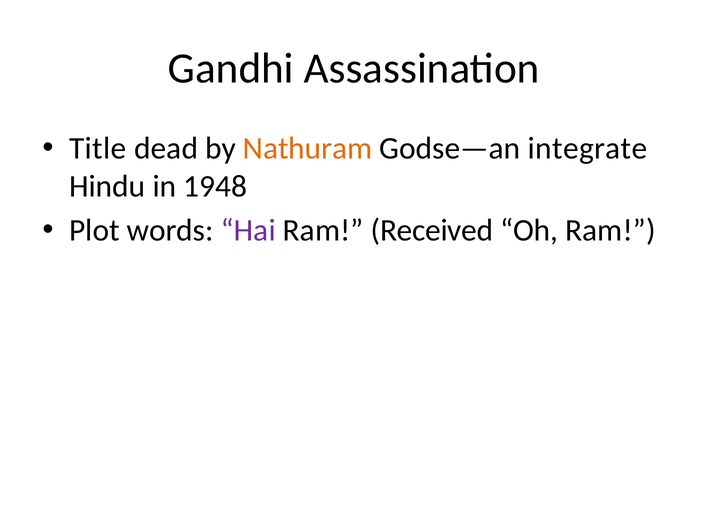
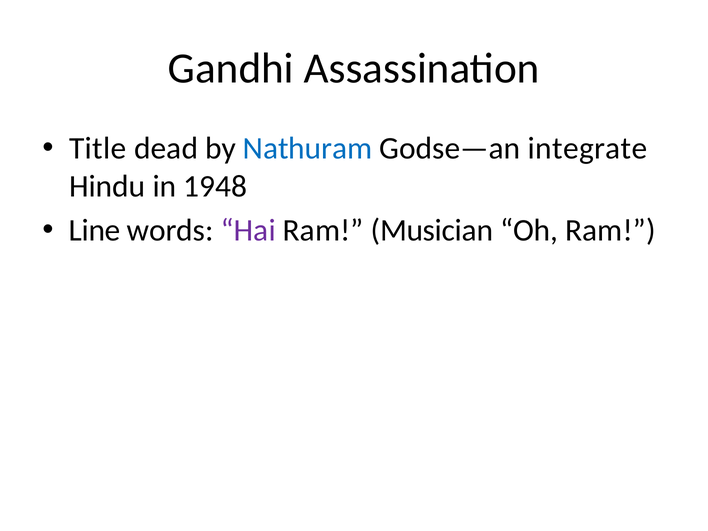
Nathuram colour: orange -> blue (308, 149)
Plot: Plot -> Line (95, 230)
Received: Received -> Musician (432, 230)
